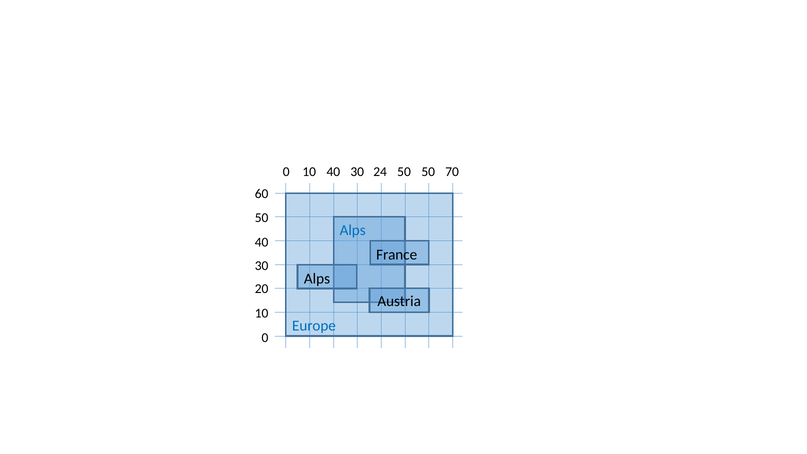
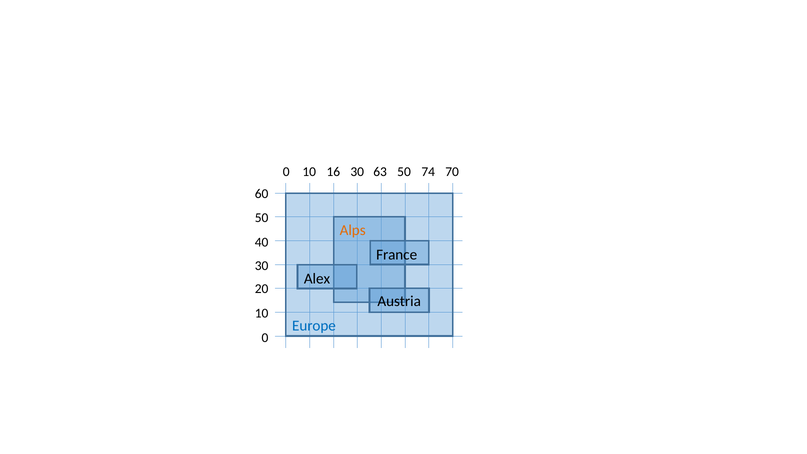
10 40: 40 -> 16 (333, 172)
24: 24 -> 63 (380, 172)
50 50: 50 -> 74 (428, 172)
Alps colour: blue -> orange (353, 230)
Alps: Alps -> Alex (317, 279)
